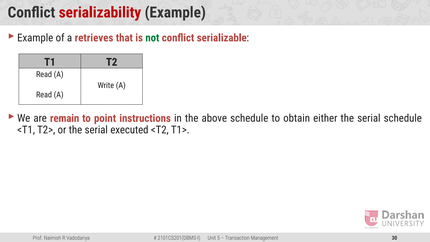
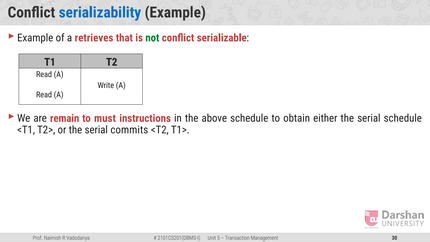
serializability colour: red -> blue (100, 12)
point: point -> must (105, 118)
executed: executed -> commits (129, 130)
